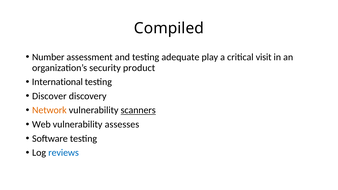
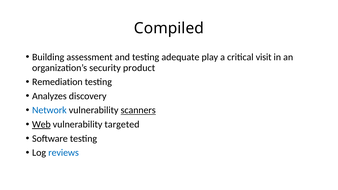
Number: Number -> Building (48, 57)
International: International -> Remediation (57, 82)
Discover: Discover -> Analyzes (49, 96)
Network colour: orange -> blue (49, 110)
Web underline: none -> present (41, 124)
assesses: assesses -> targeted (122, 124)
